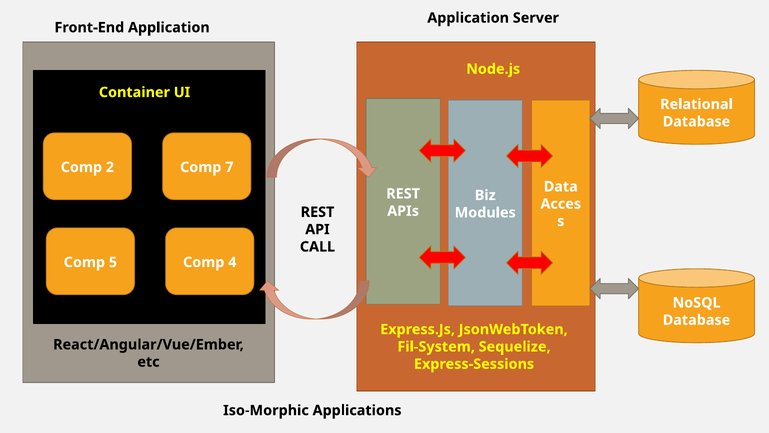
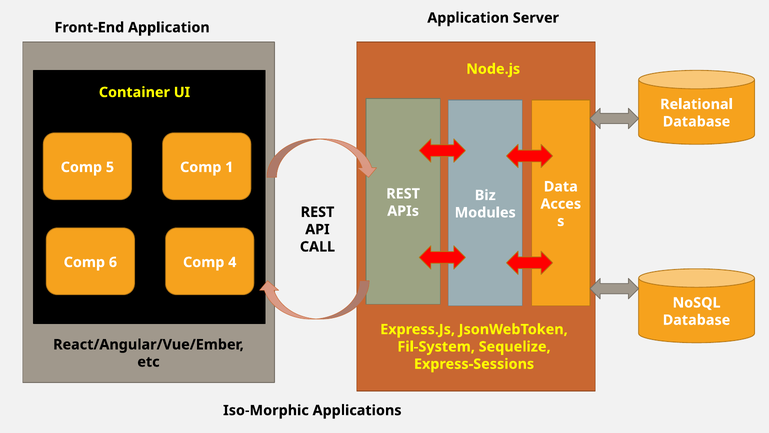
2: 2 -> 5 (110, 167)
7: 7 -> 1 (229, 167)
5: 5 -> 6 (113, 262)
